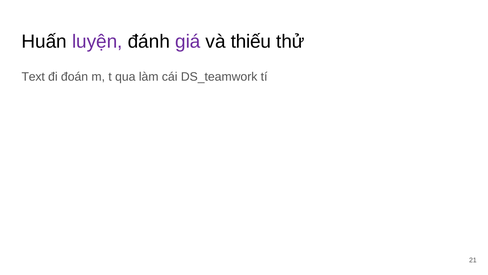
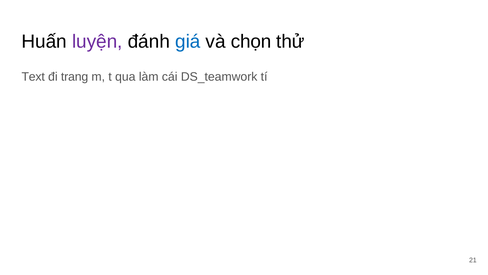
giá colour: purple -> blue (188, 41)
thiếu: thiếu -> chọn (251, 41)
đoán: đoán -> trang (75, 77)
